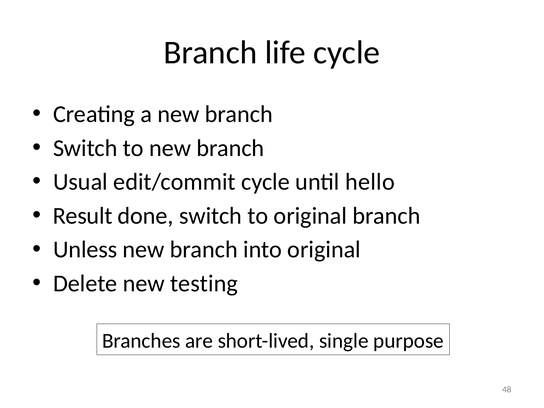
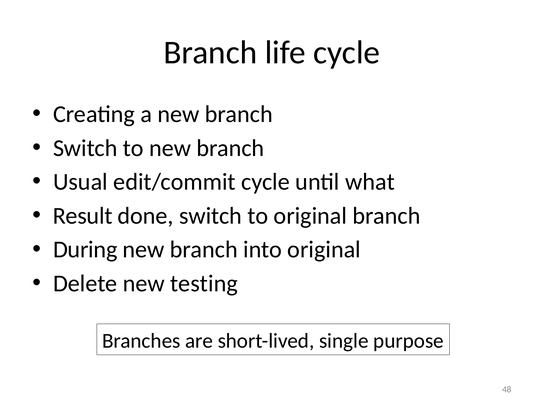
hello: hello -> what (370, 182)
Unless: Unless -> During (85, 250)
